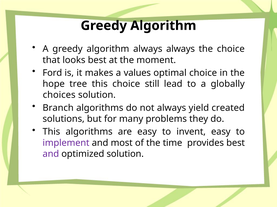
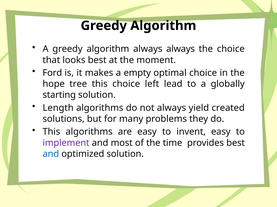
values: values -> empty (137, 73)
still: still -> left (152, 84)
choices: choices -> starting (59, 95)
Branch: Branch -> Length (58, 108)
and colour: purple -> blue (51, 154)
